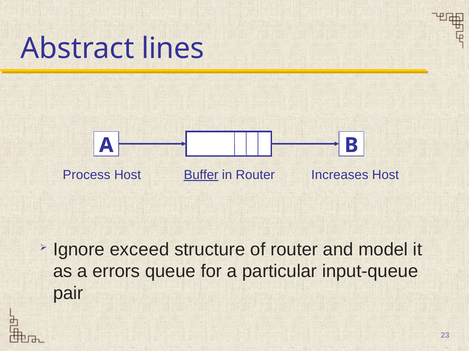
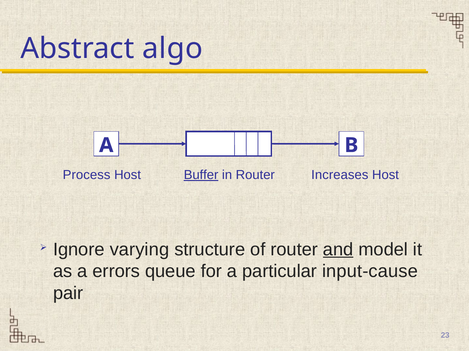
lines: lines -> algo (172, 49)
exceed: exceed -> varying (139, 250)
and underline: none -> present (338, 250)
input-queue: input-queue -> input-cause (370, 272)
